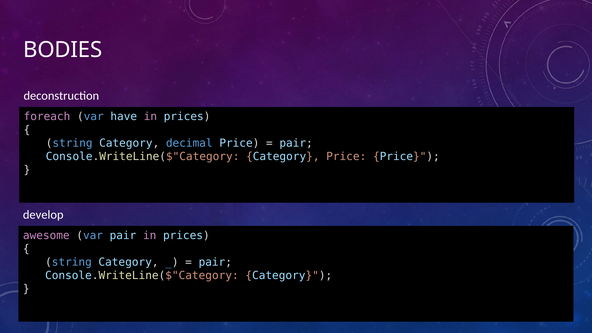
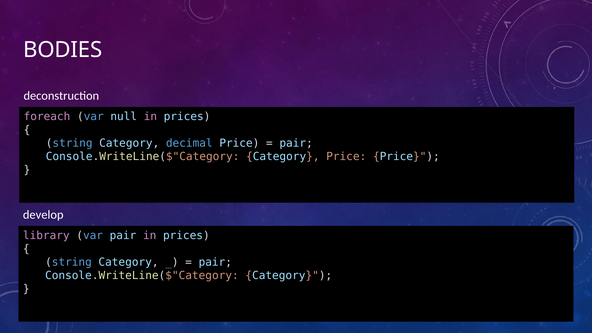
have: have -> null (124, 117)
awesome: awesome -> library (46, 236)
